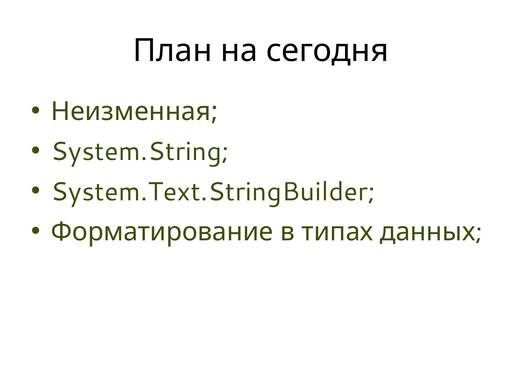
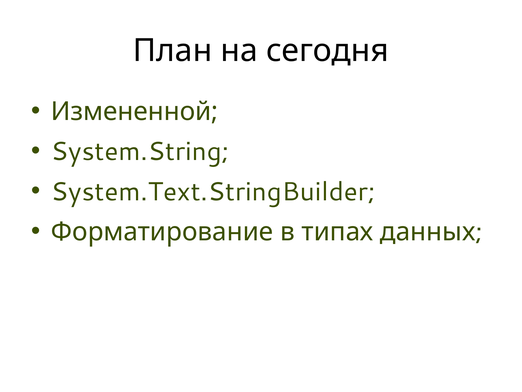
Неизменная: Неизменная -> Измененной (135, 111)
